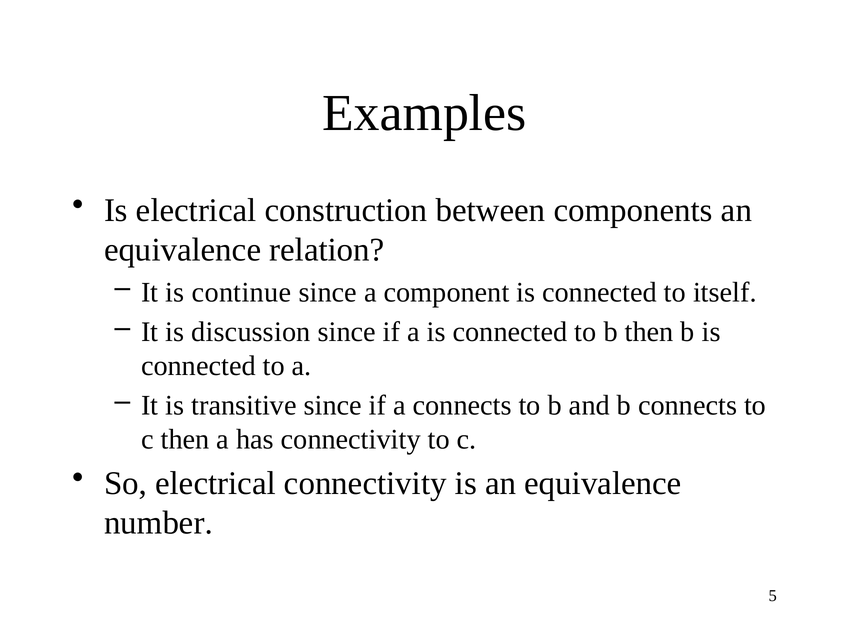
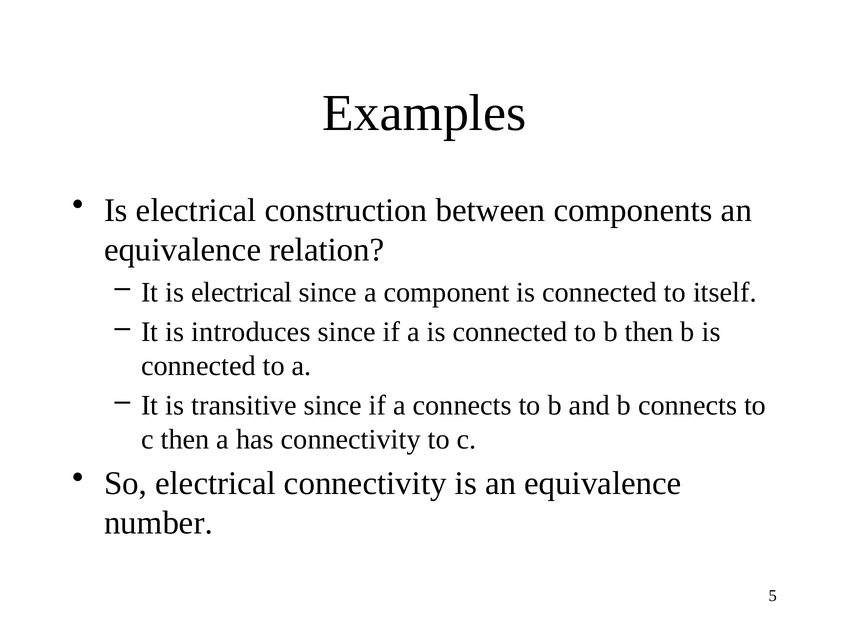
It is continue: continue -> electrical (242, 292)
discussion: discussion -> introduces (251, 332)
